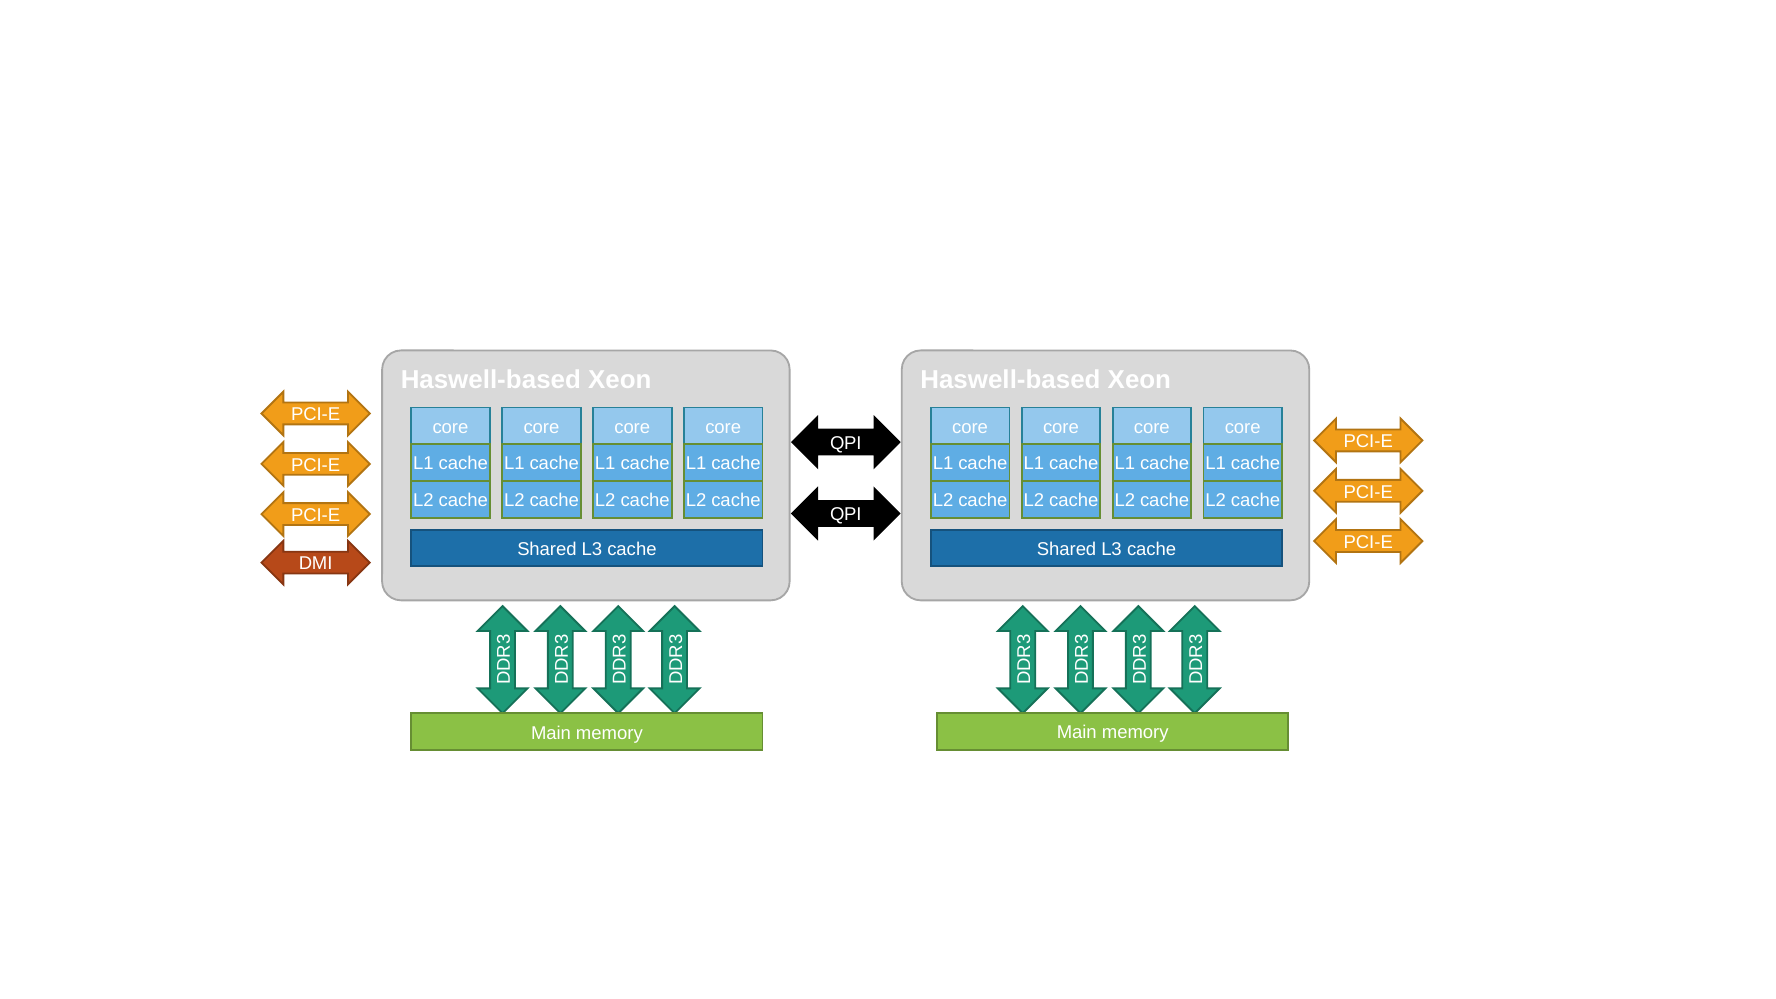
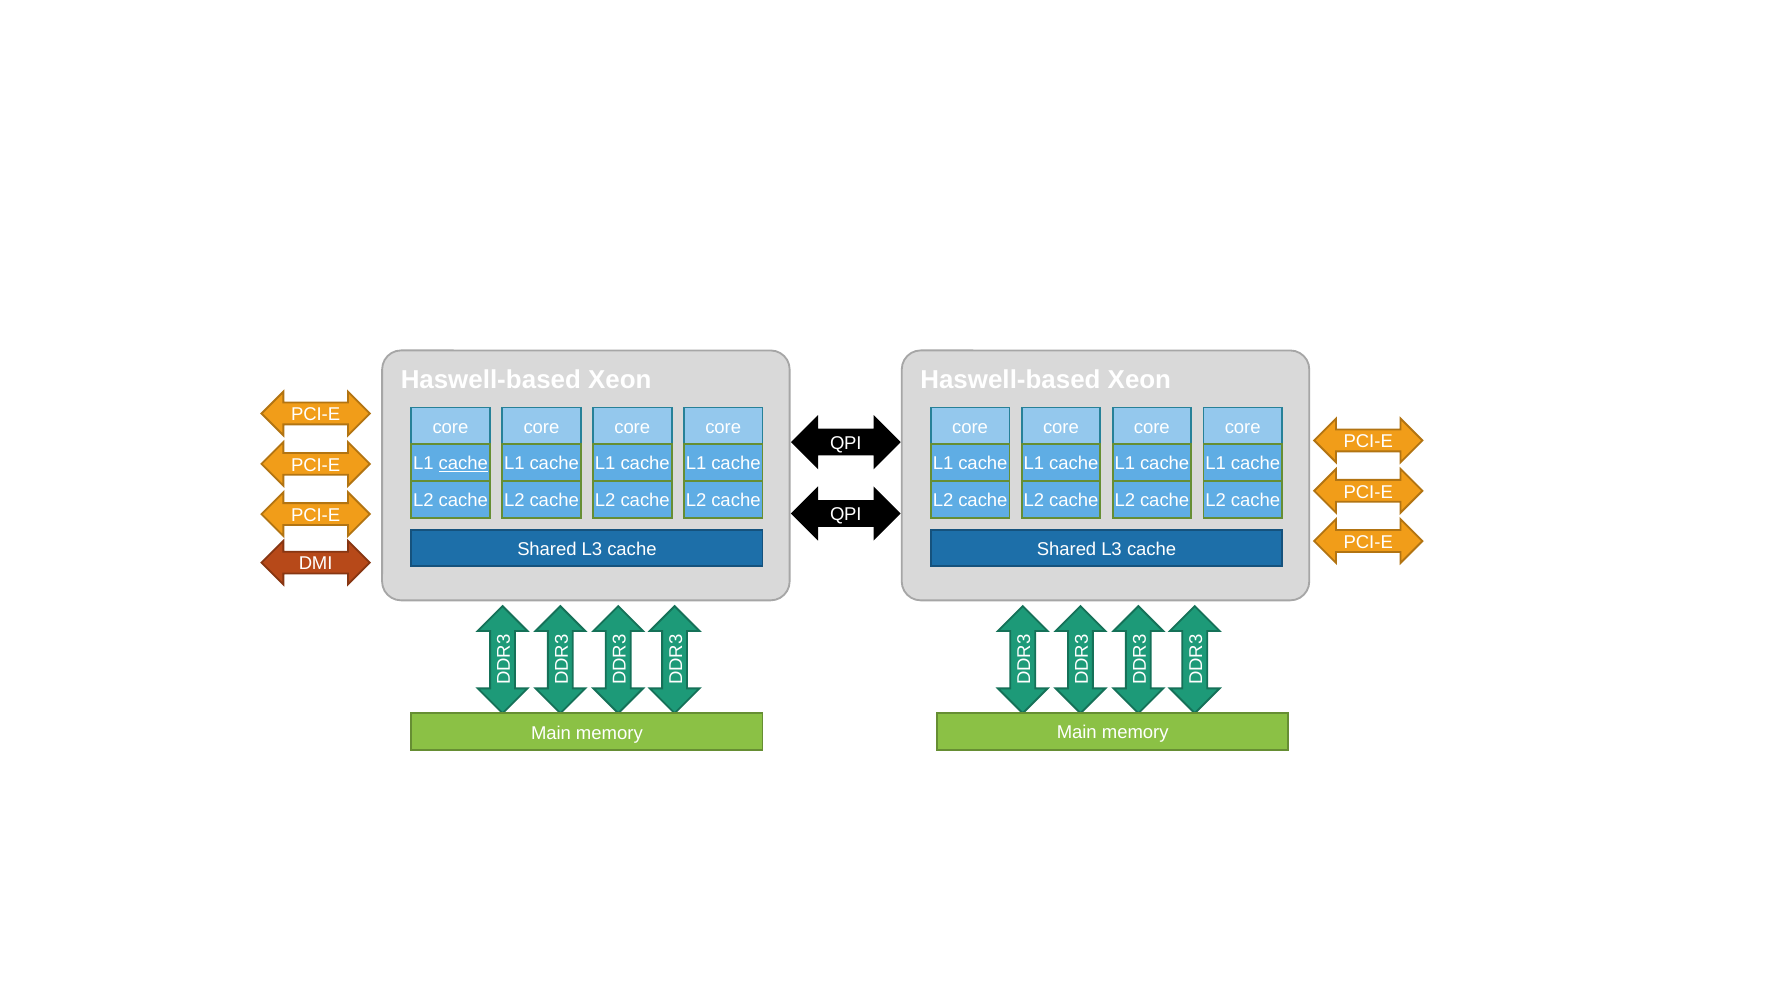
cache underline: none -> present (463, 464)
